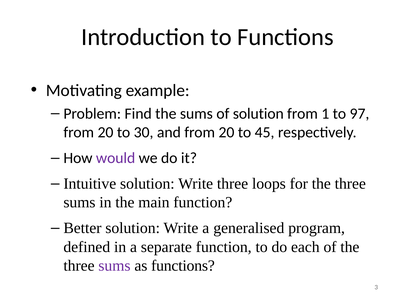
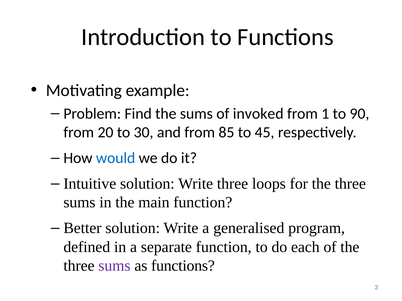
of solution: solution -> invoked (258, 114)
97: 97 -> 90 (359, 114)
and from 20: 20 -> 85 (226, 133)
would colour: purple -> blue (116, 158)
